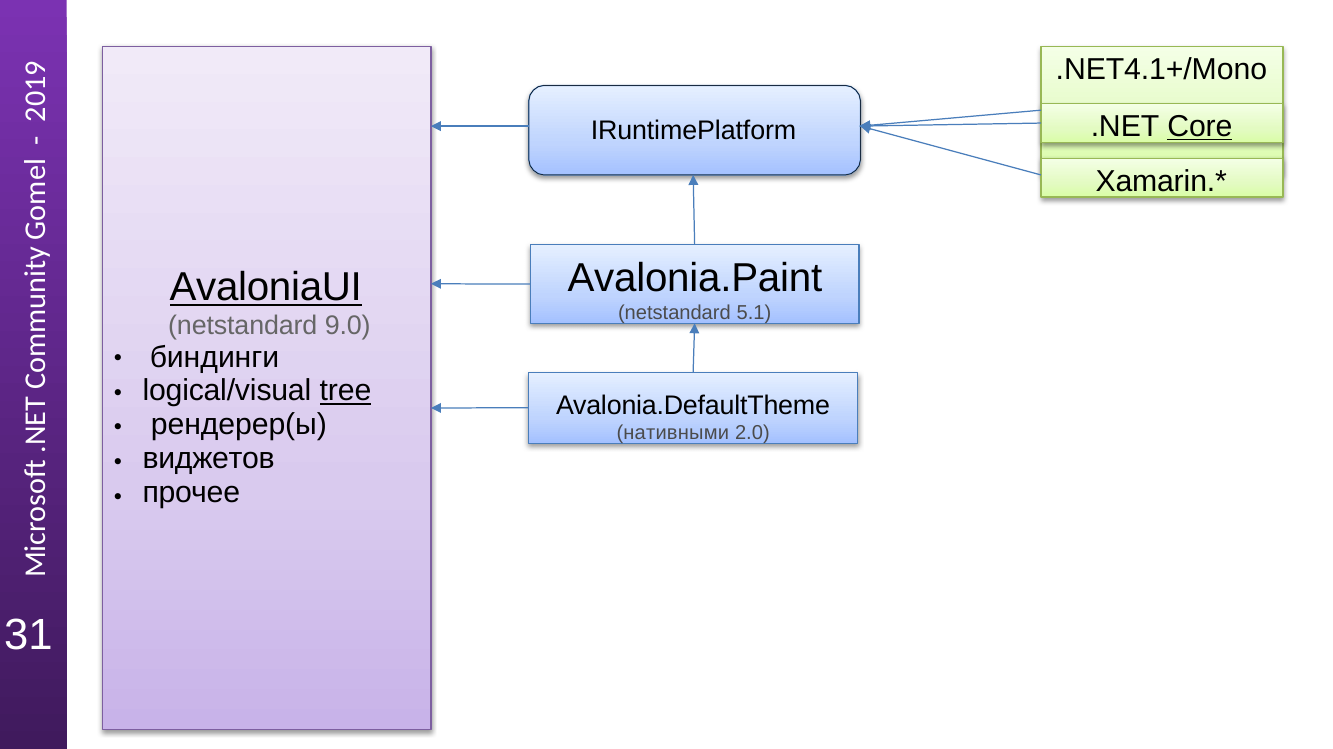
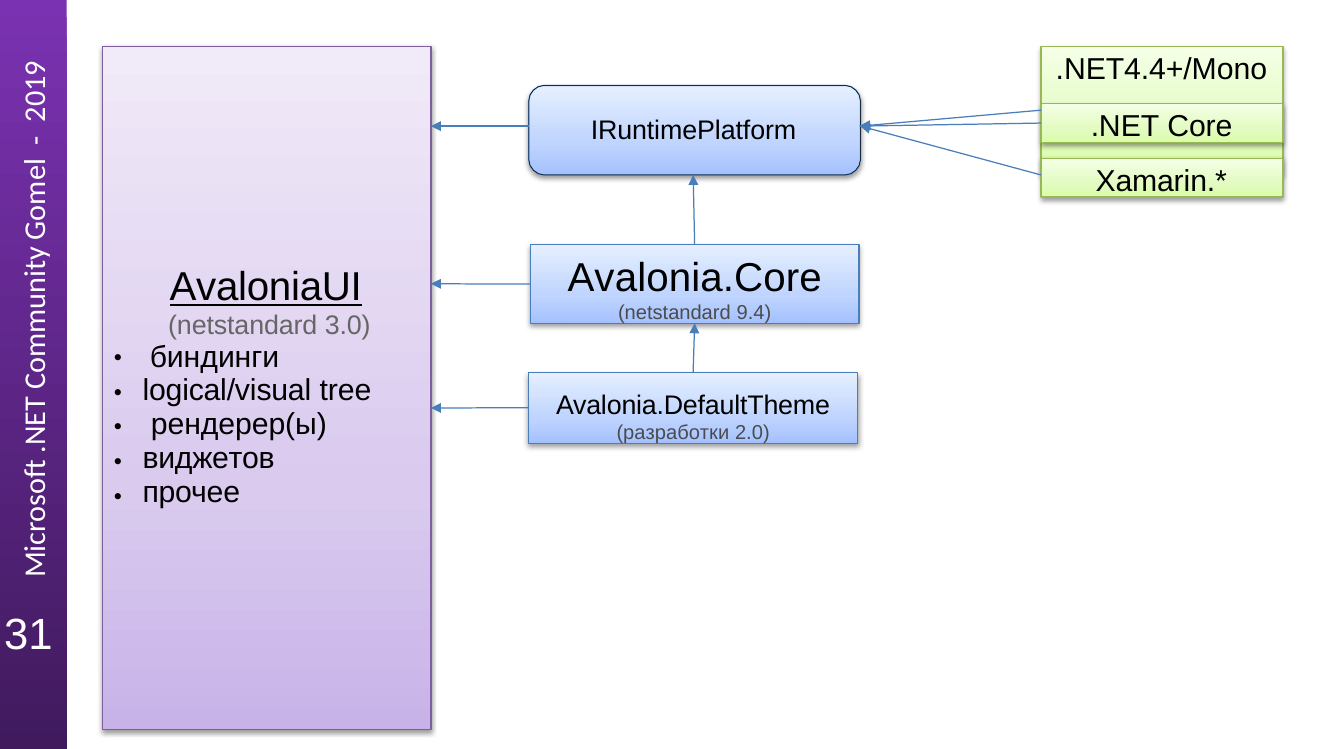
.NET4.1+/Mono: .NET4.1+/Mono -> .NET4.4+/Mono (1161, 69)
Core underline: present -> none (1200, 126)
Avalonia.Paint: Avalonia.Paint -> Avalonia.Core (695, 278)
5.1: 5.1 -> 9.4 (754, 312)
9.0: 9.0 -> 3.0 (348, 325)
tree underline: present -> none (346, 391)
нативными: нативными -> разработки (673, 432)
